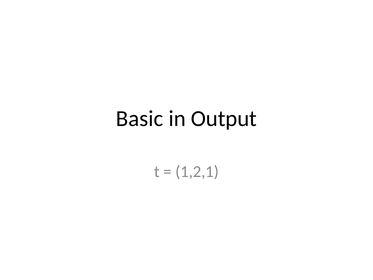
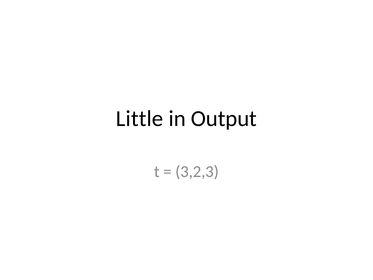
Basic: Basic -> Little (140, 118)
1,2,1: 1,2,1 -> 3,2,3 (197, 171)
